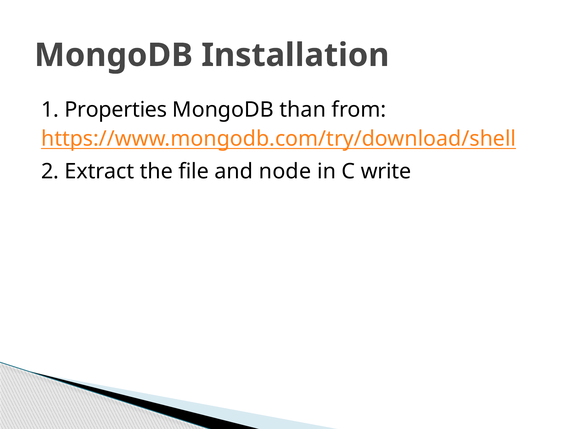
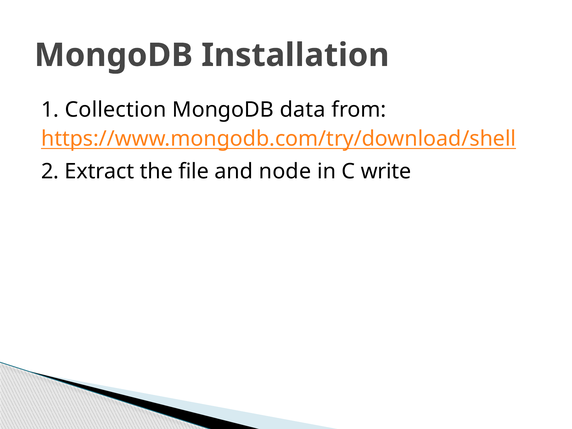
Properties: Properties -> Collection (116, 110)
than: than -> data (303, 110)
